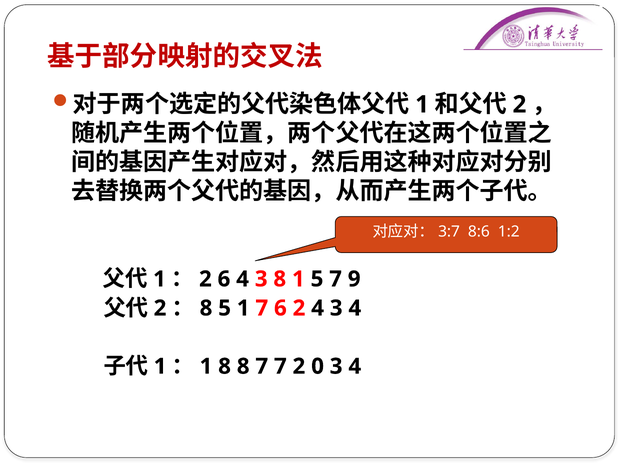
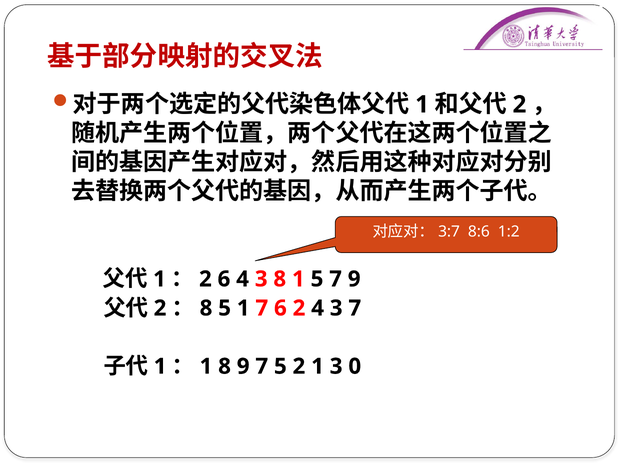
4 3 4: 4 -> 7 (355, 308)
8 8: 8 -> 9 (243, 367)
7 7: 7 -> 5 (280, 367)
2 0: 0 -> 1 (318, 367)
4: 4 -> 0 (355, 367)
